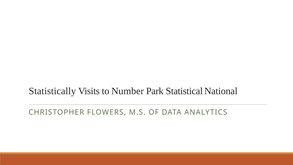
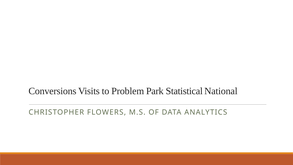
Statistically: Statistically -> Conversions (52, 91)
Number: Number -> Problem (128, 91)
